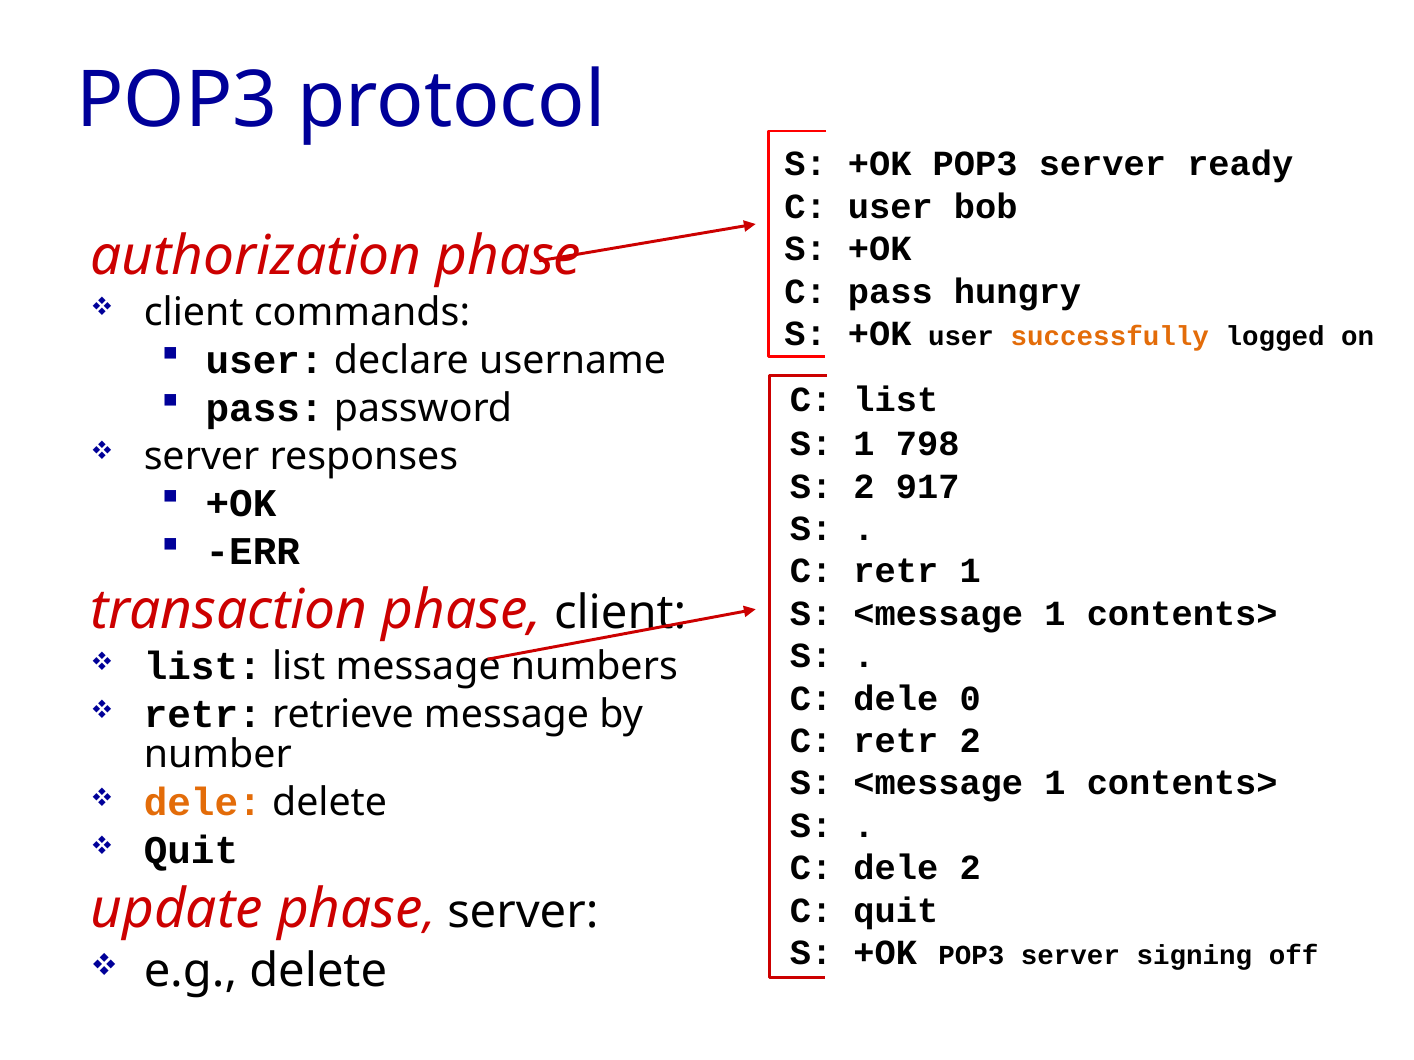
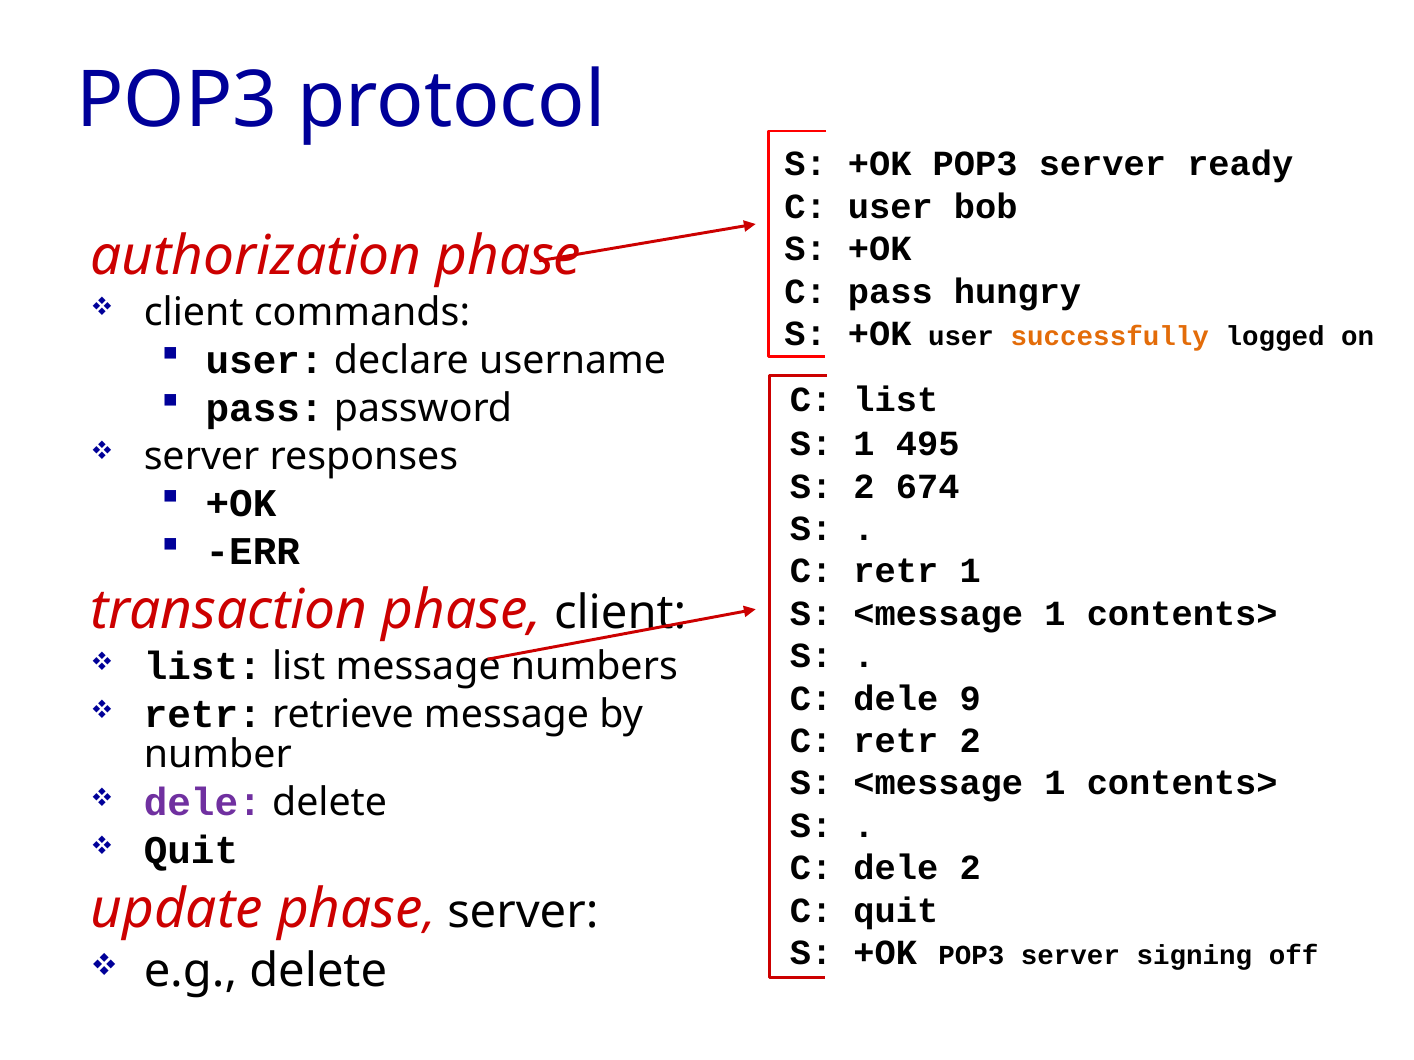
798: 798 -> 495 (928, 444)
917: 917 -> 674 (928, 487)
0: 0 -> 9 (970, 699)
dele colour: orange -> purple (203, 803)
